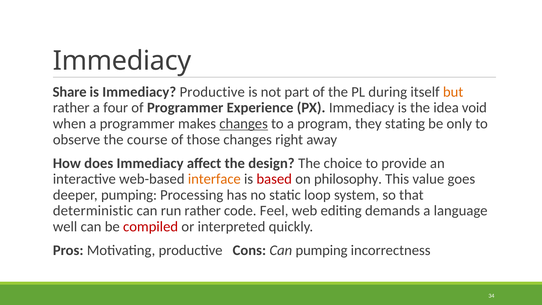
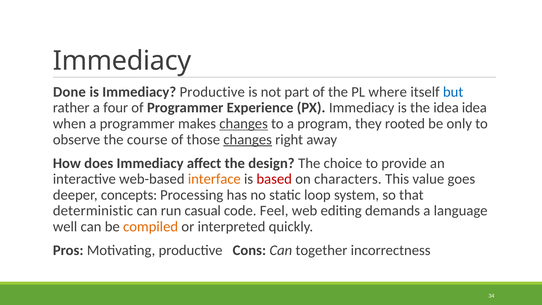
Share: Share -> Done (69, 92)
during: during -> where (388, 92)
but colour: orange -> blue (453, 92)
idea void: void -> idea (474, 108)
stating: stating -> rooted (405, 124)
changes underline: none -> present (248, 139)
philosophy: philosophy -> characters (348, 179)
deeper pumping: pumping -> concepts (129, 195)
run rather: rather -> casual (203, 211)
compiled colour: red -> orange (151, 227)
Can pumping: pumping -> together (321, 250)
